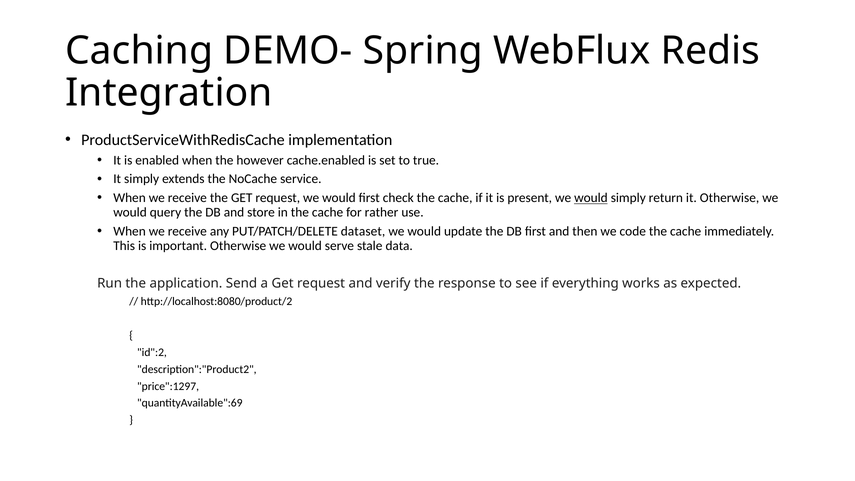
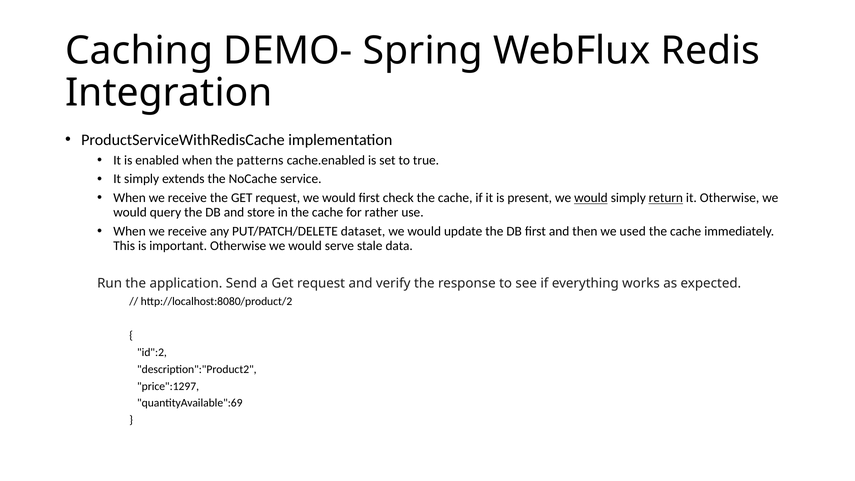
however: however -> patterns (260, 160)
return underline: none -> present (666, 198)
code: code -> used (633, 231)
